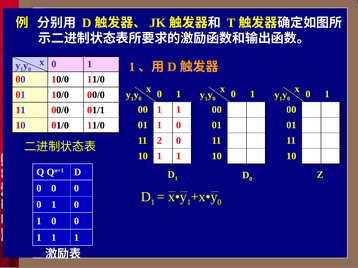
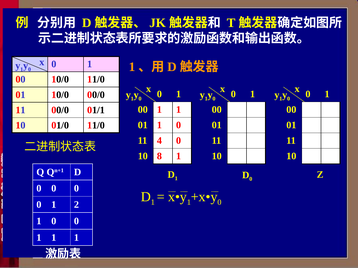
2: 2 -> 4 (159, 141)
10 1: 1 -> 8 (159, 156)
0: 0 -> 2 (76, 205)
